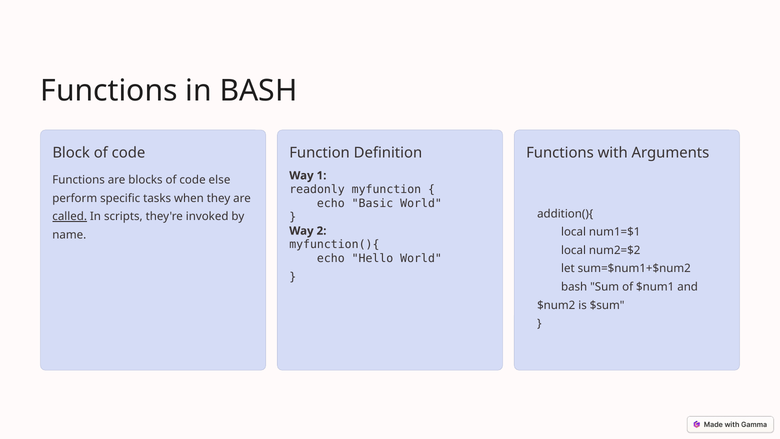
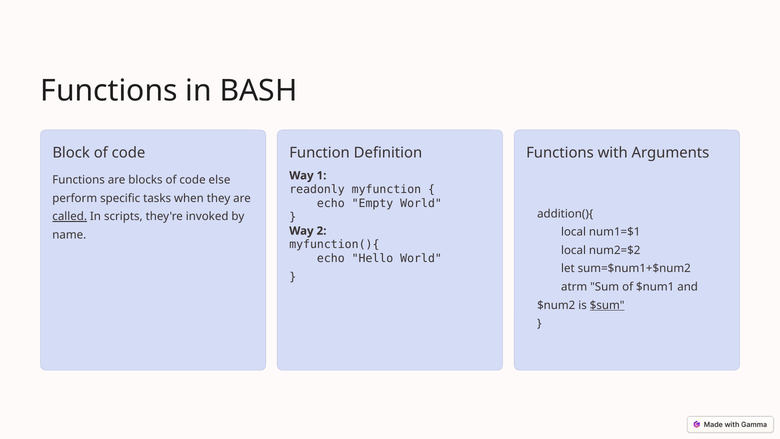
Basic: Basic -> Empty (372, 203)
bash: bash -> atrm (574, 287)
$sum underline: none -> present (607, 305)
